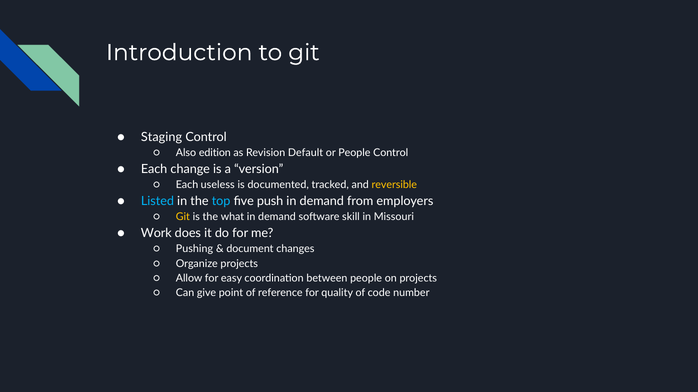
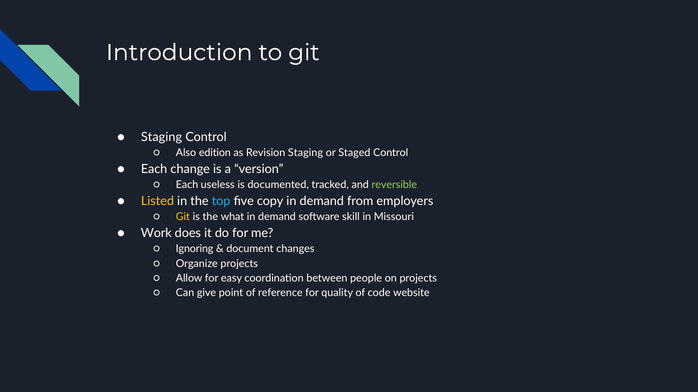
Revision Default: Default -> Staging (306, 153)
or People: People -> Staged (354, 153)
reversible colour: yellow -> light green (394, 185)
Listed colour: light blue -> yellow (157, 202)
push: push -> copy (270, 202)
Pushing: Pushing -> Ignoring (195, 249)
number: number -> website (411, 293)
